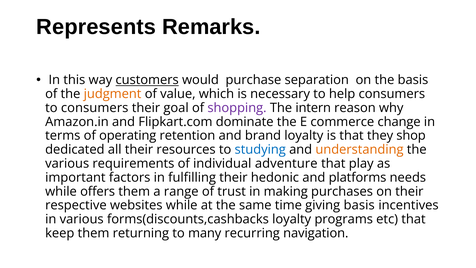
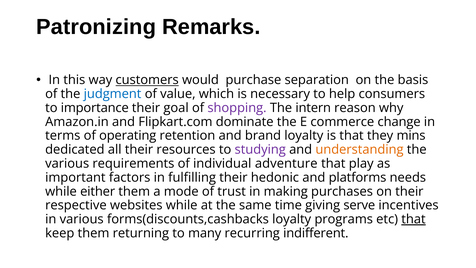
Represents: Represents -> Patronizing (96, 27)
judgment colour: orange -> blue (113, 94)
to consumers: consumers -> importance (95, 108)
shop: shop -> mins (411, 136)
studying colour: blue -> purple (260, 150)
offers: offers -> either (98, 191)
range: range -> mode (181, 191)
giving basis: basis -> serve (359, 205)
that underline: none -> present (414, 219)
navigation: navigation -> indifferent (316, 233)
